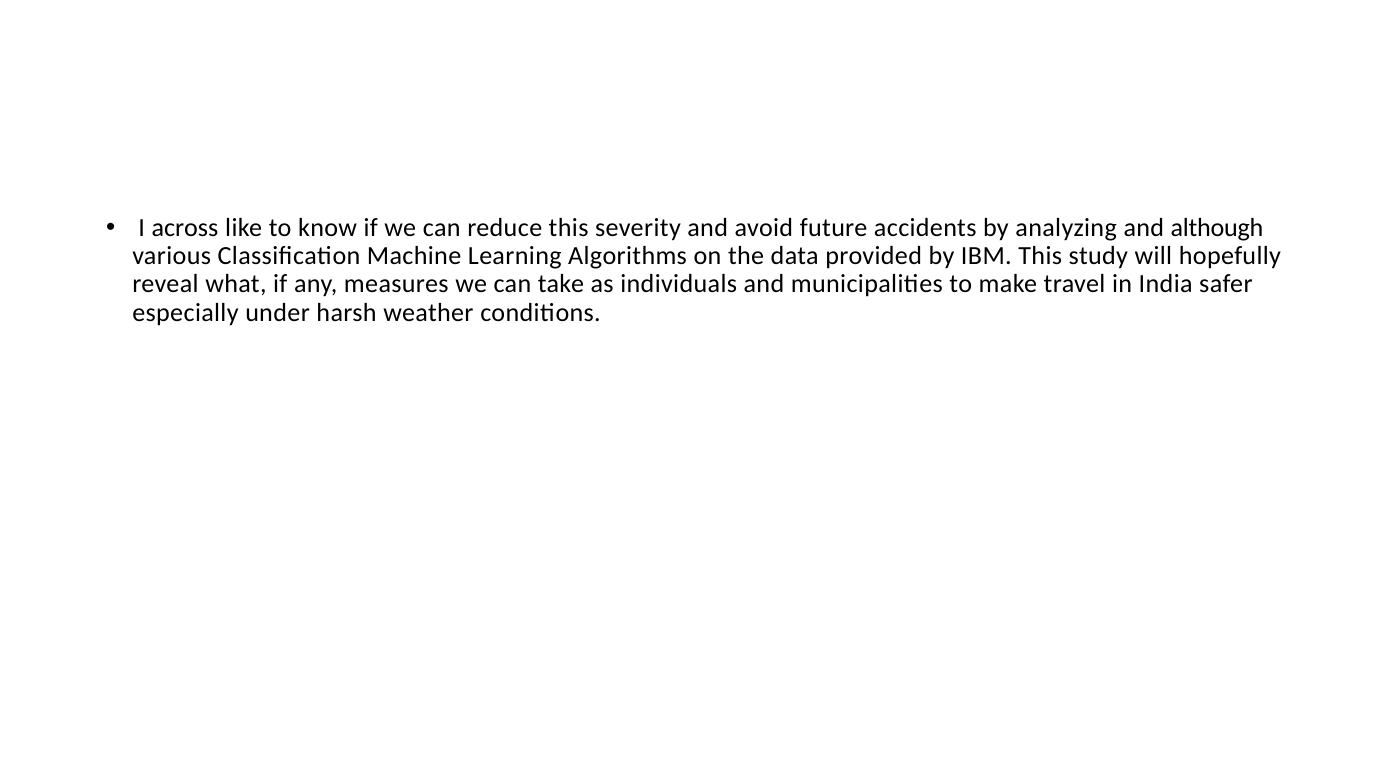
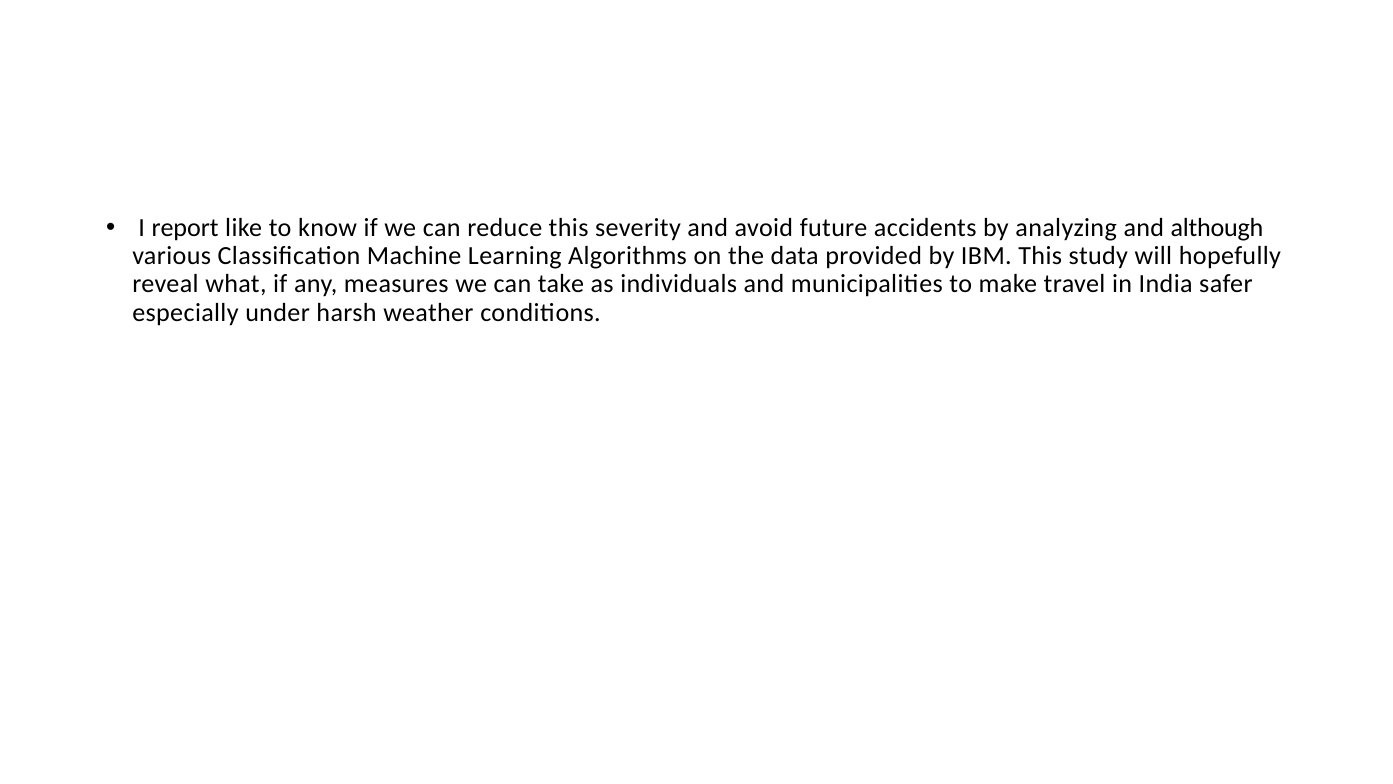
across: across -> report (185, 228)
